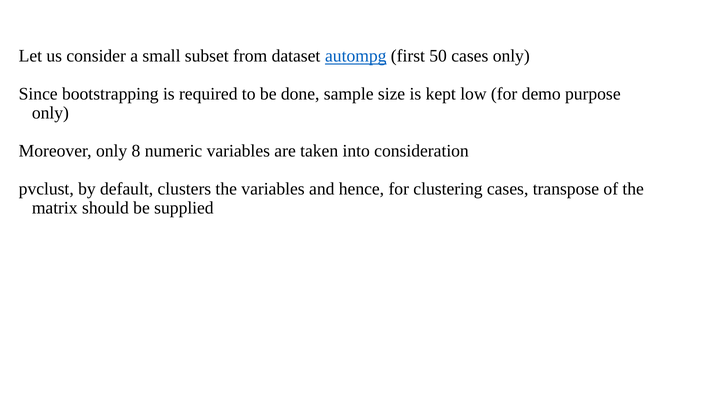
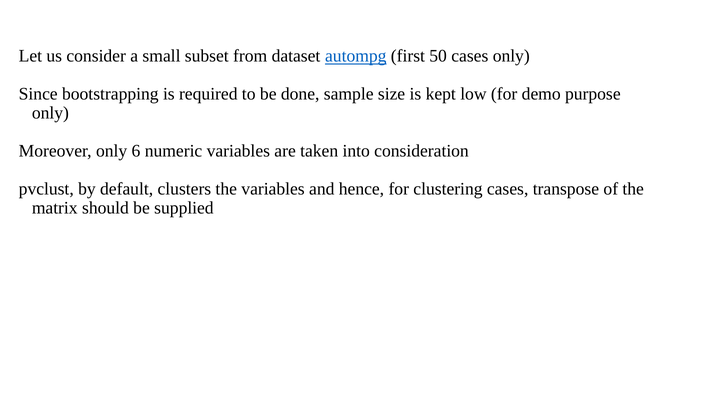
8: 8 -> 6 (136, 151)
